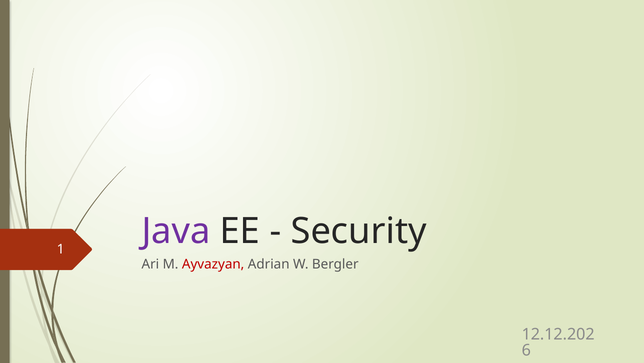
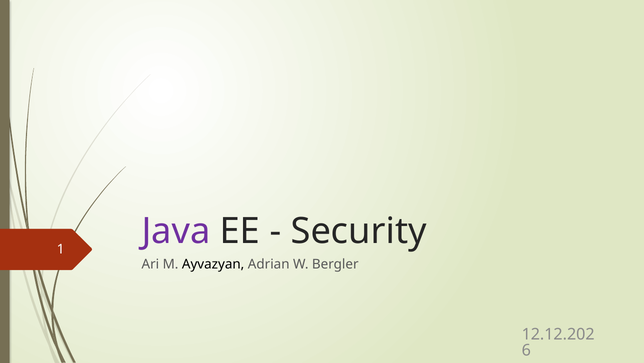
Ayvazyan colour: red -> black (213, 264)
